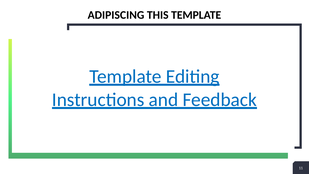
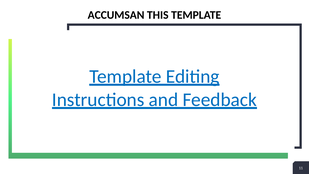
ADIPISCING: ADIPISCING -> ACCUMSAN (116, 15)
